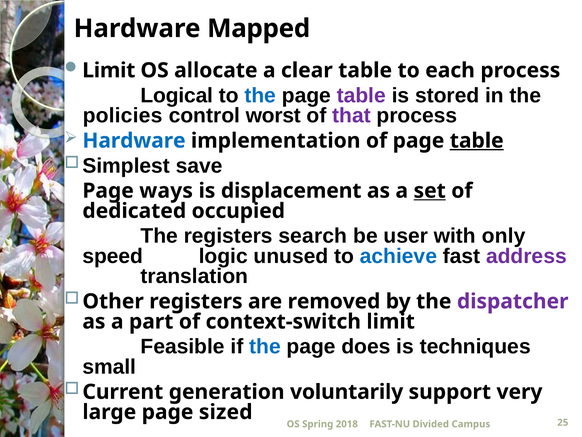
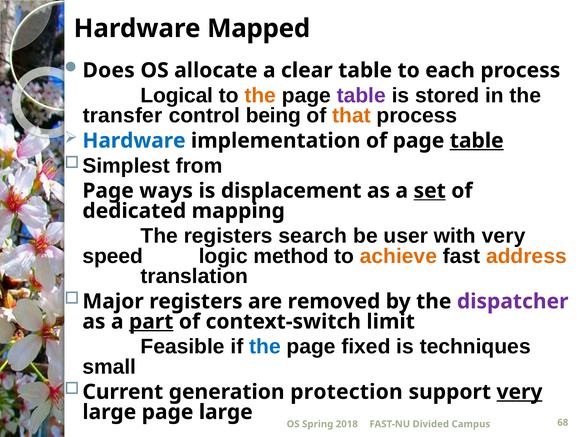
Limit: Limit -> Does (109, 70)
the colour: blue -> orange (260, 95)
policies: policies -> transfer (123, 115)
worst: worst -> being (273, 115)
that colour: purple -> orange (352, 115)
save: save -> from (199, 166)
occupied: occupied -> mapping (238, 211)
with only: only -> very (504, 236)
unused: unused -> method (291, 256)
achieve colour: blue -> orange (398, 256)
address colour: purple -> orange (526, 256)
Other: Other -> Major (113, 301)
part underline: none -> present (151, 321)
does: does -> fixed (366, 346)
voluntarily: voluntarily -> protection (346, 391)
very underline: none -> present (519, 391)
page sized: sized -> large (226, 412)
25: 25 -> 68 (563, 422)
